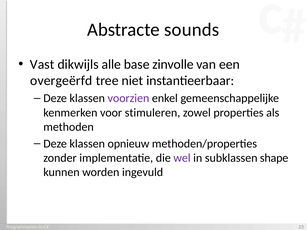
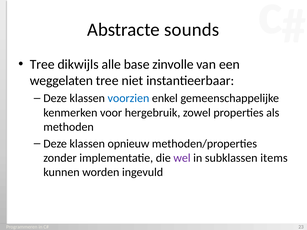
Vast: Vast -> Tree (42, 64)
overgeërfd: overgeërfd -> weggelaten (61, 81)
voorzien colour: purple -> blue (128, 98)
stimuleren: stimuleren -> hergebruik (153, 113)
shape: shape -> items (274, 158)
